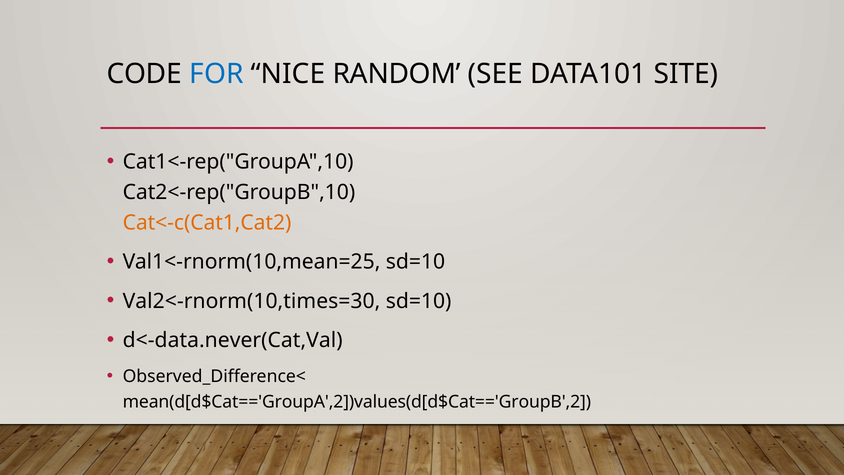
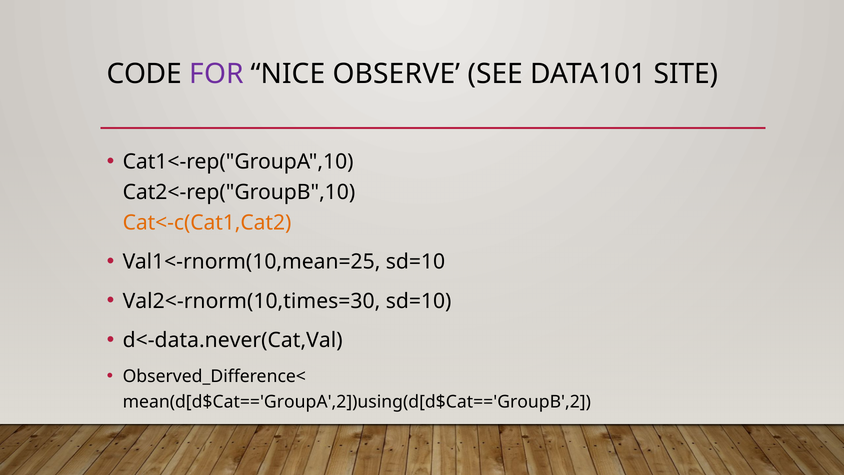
FOR colour: blue -> purple (217, 74)
RANDOM: RANDOM -> OBSERVE (397, 74)
mean(d[d$Cat=='GroupA',2])values(d[d$Cat=='GroupB',2: mean(d[d$Cat=='GroupA',2])values(d[d$Cat=='GroupB',2 -> mean(d[d$Cat=='GroupA',2])using(d[d$Cat=='GroupB',2 (357, 401)
